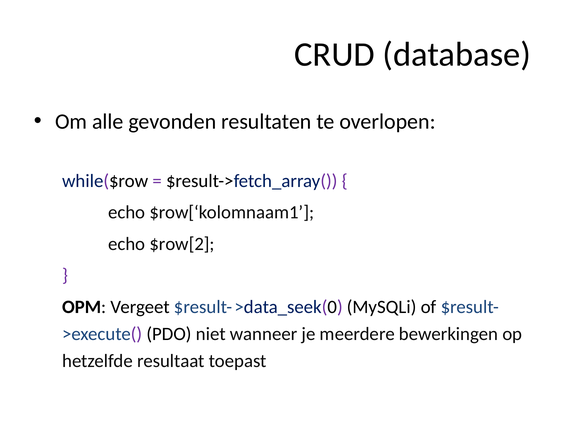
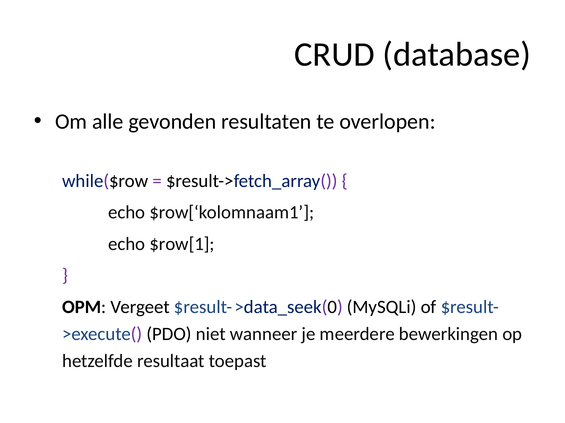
$row[2: $row[2 -> $row[1 (182, 244)
